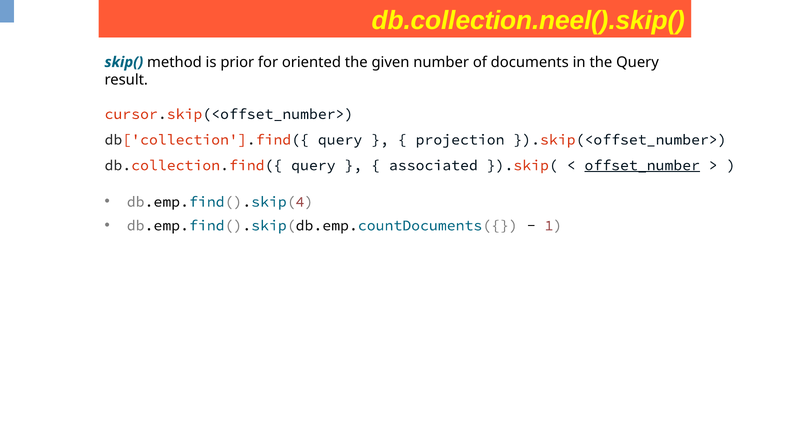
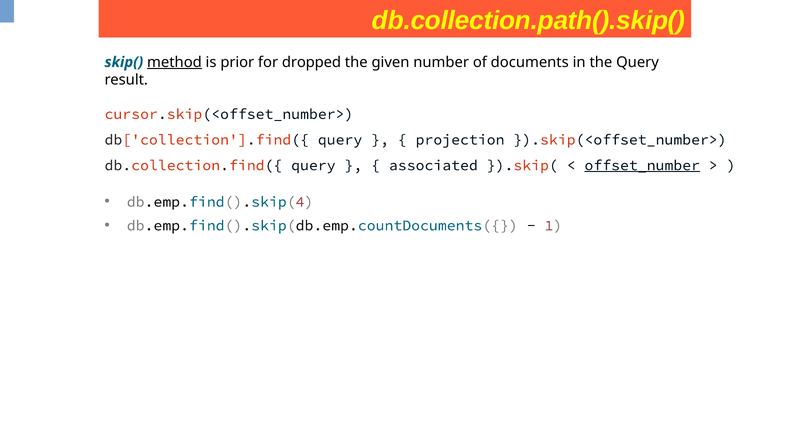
db.collection.neel().skip(: db.collection.neel().skip( -> db.collection.path().skip( (529, 21)
method underline: none -> present (174, 62)
oriented: oriented -> dropped (311, 62)
